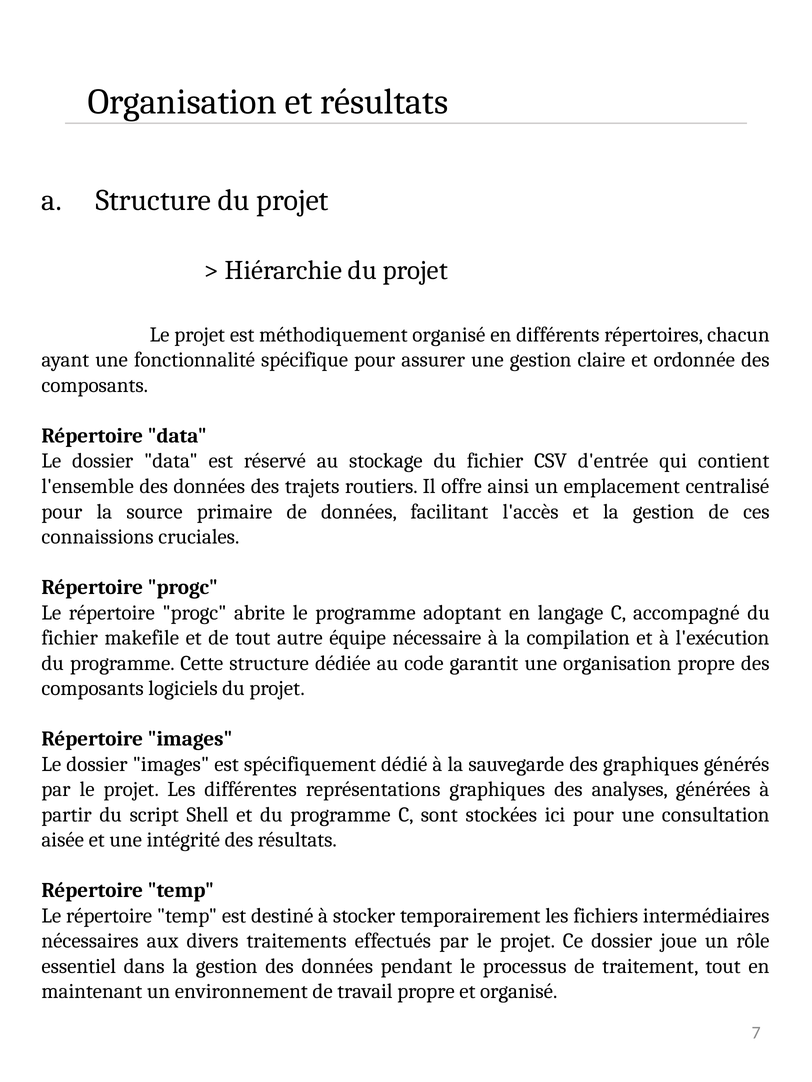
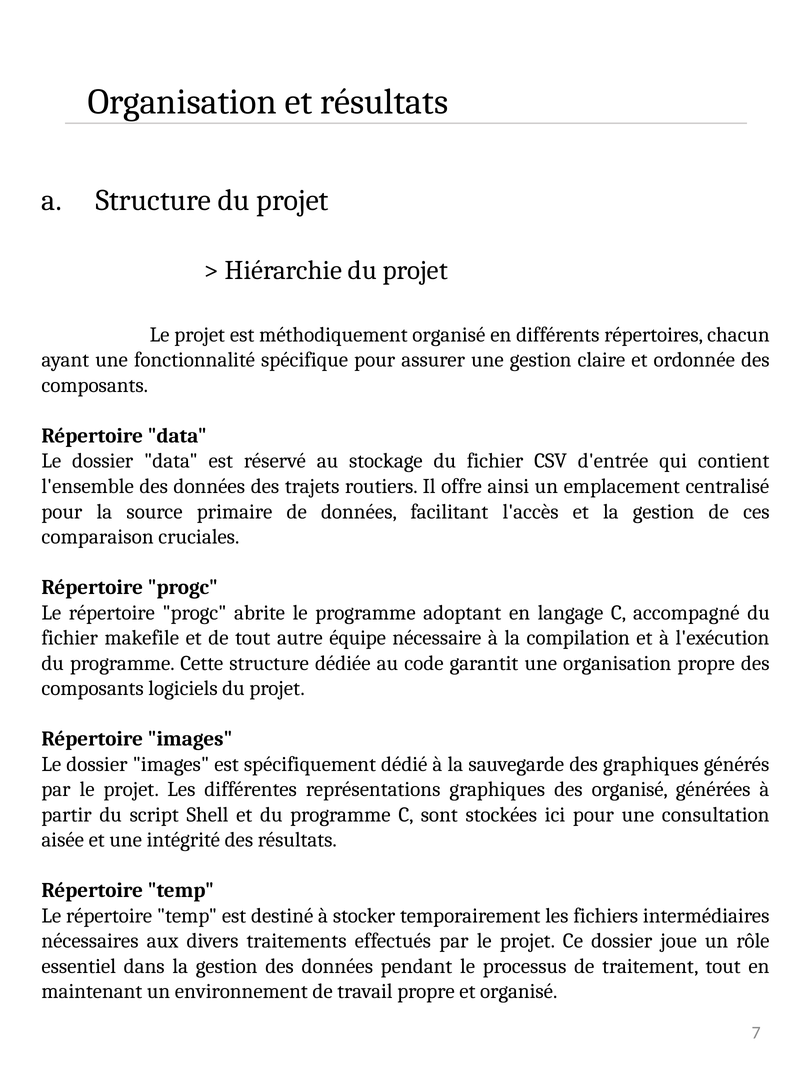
connaissions: connaissions -> comparaison (98, 537)
des analyses: analyses -> organisé (630, 790)
